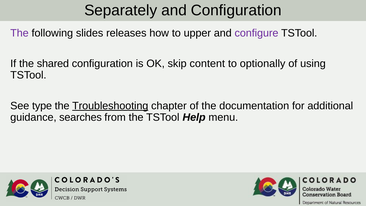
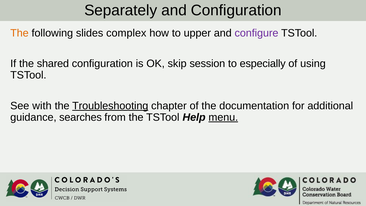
The colour: purple -> orange (19, 33)
releases: releases -> complex (126, 33)
content: content -> session (207, 64)
optionally: optionally -> especially (263, 64)
type: type -> with (42, 106)
menu underline: none -> present (223, 117)
